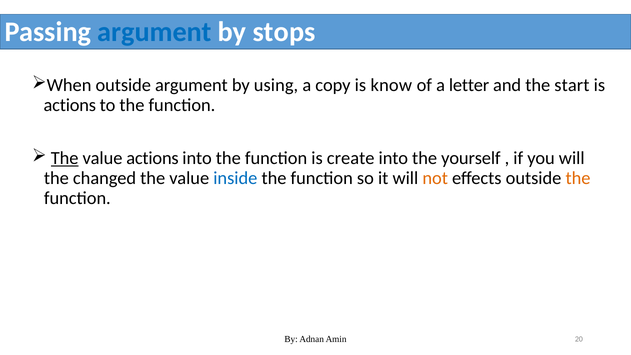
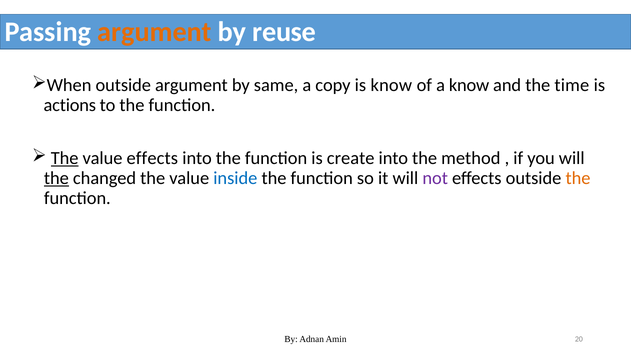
argument colour: blue -> orange (154, 32)
stops: stops -> reuse (284, 32)
using: using -> same (276, 85)
a letter: letter -> know (469, 85)
start: start -> time (572, 85)
value actions: actions -> effects (152, 158)
yourself: yourself -> method (471, 158)
the underline: none -> present (56, 178)
not colour: orange -> purple (435, 178)
